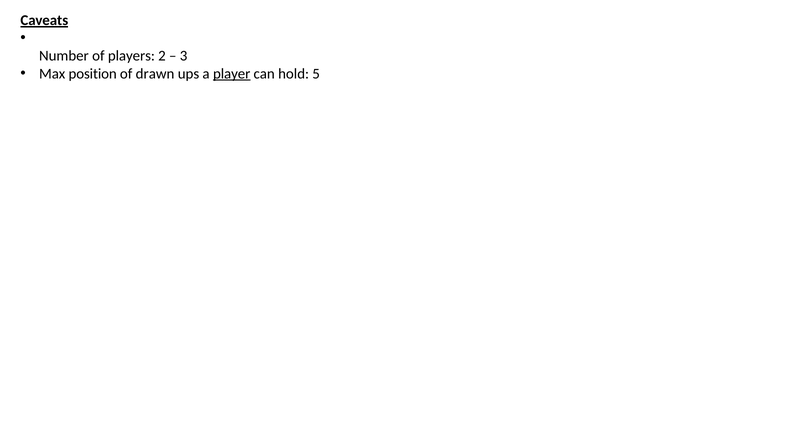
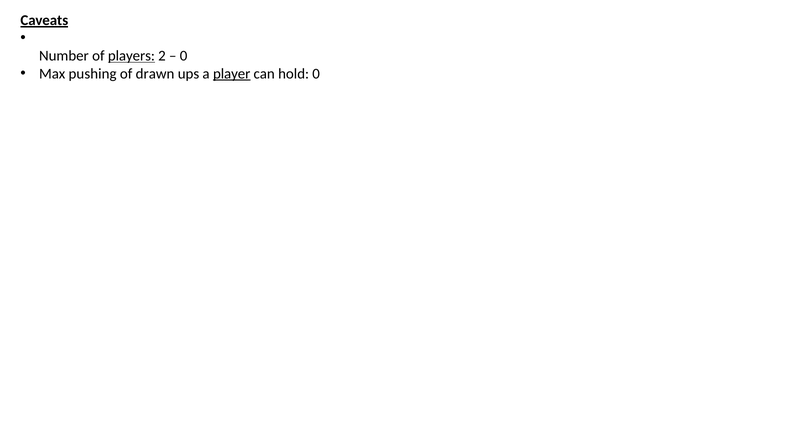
players underline: none -> present (131, 56)
3: 3 -> 0 (184, 56)
position: position -> pushing (93, 74)
hold 5: 5 -> 0 (316, 74)
